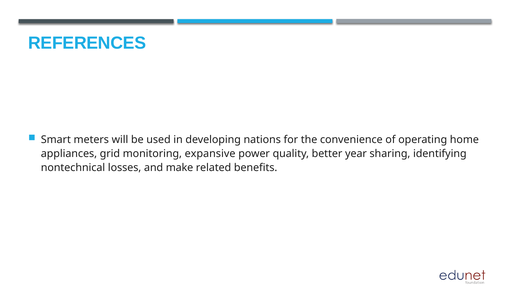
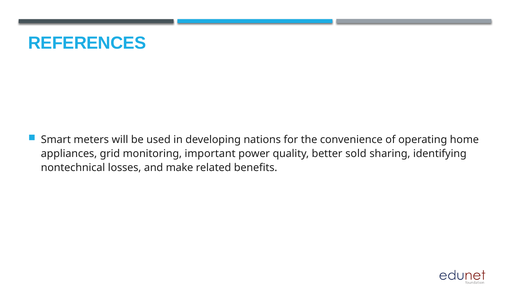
expansive: expansive -> important (210, 154)
year: year -> sold (356, 154)
